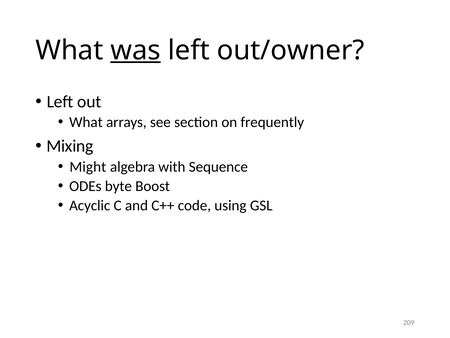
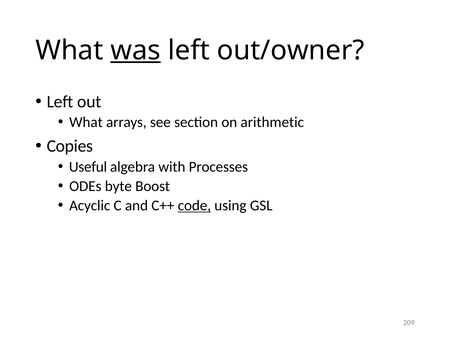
frequently: frequently -> arithmetic (272, 122)
Mixing: Mixing -> Copies (70, 146)
Might: Might -> Useful (88, 167)
Sequence: Sequence -> Processes (218, 167)
code underline: none -> present (194, 205)
